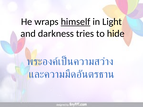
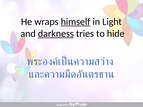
darkness underline: none -> present (56, 34)
